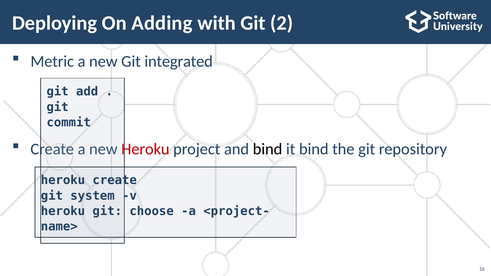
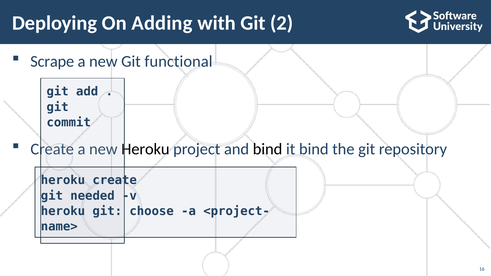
Metric: Metric -> Scrape (52, 62)
integrated: integrated -> functional (179, 62)
Heroku colour: red -> black (145, 149)
system: system -> needed (93, 196)
